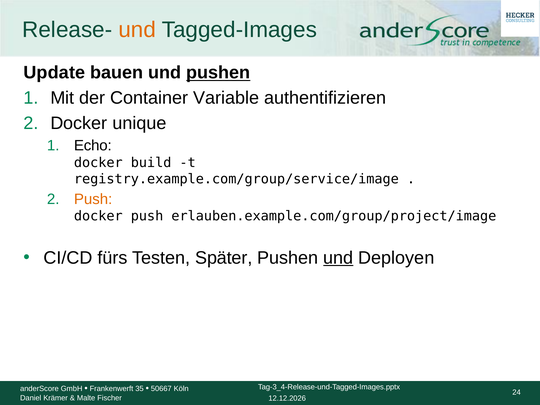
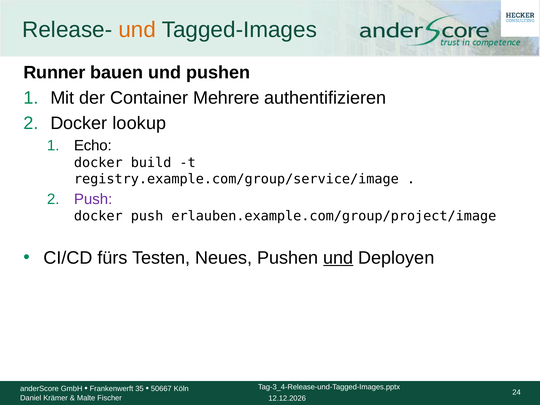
Update: Update -> Runner (54, 73)
pushen underline: present -> none (218, 73)
Variable: Variable -> Mehrere (226, 98)
unique: unique -> lookup (139, 123)
Push colour: orange -> purple (93, 199)
Später: Später -> Neues (224, 258)
